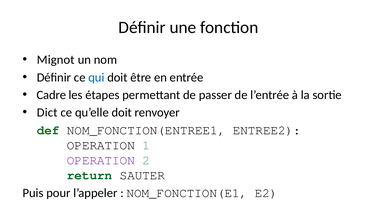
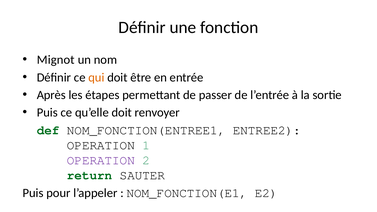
qui colour: blue -> orange (96, 77)
Cadre: Cadre -> Après (51, 95)
Dict: Dict -> Puis (47, 113)
